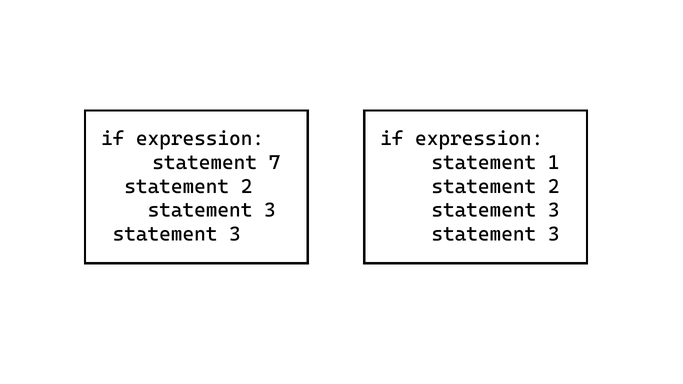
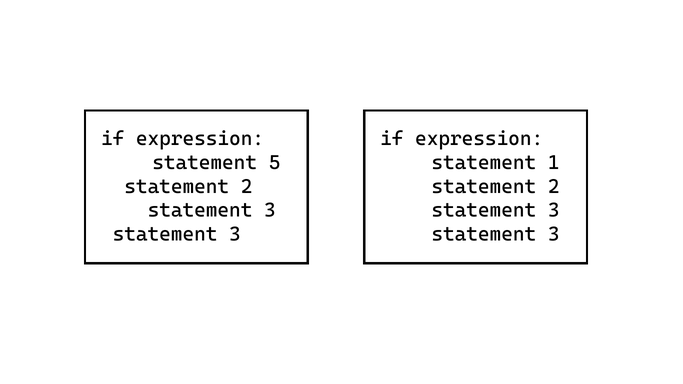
7: 7 -> 5 (275, 163)
